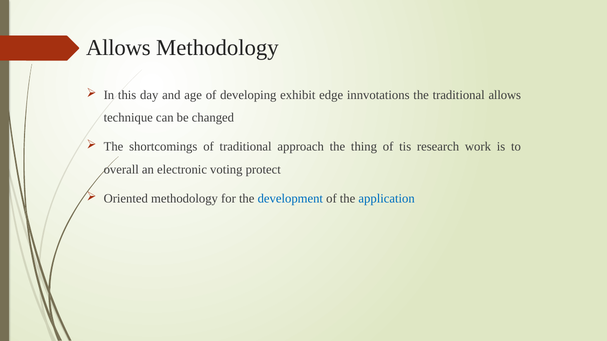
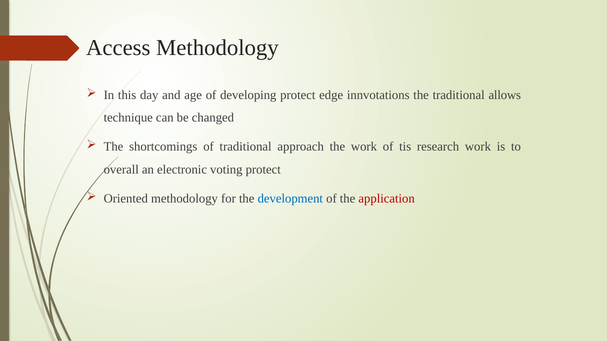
Allows: Allows -> Access (118, 48)
developing exhibit: exhibit -> protect (298, 95)
the thing: thing -> work (364, 147)
application colour: blue -> red (387, 199)
